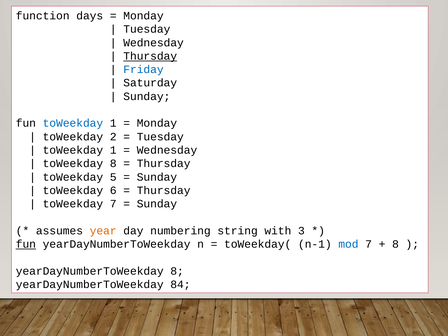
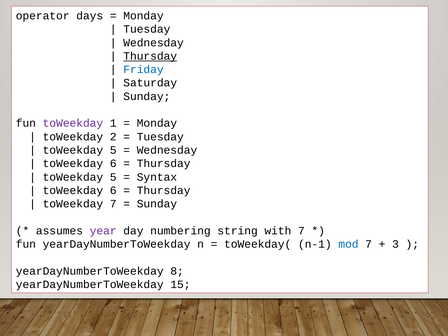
function: function -> operator (43, 16)
toWeekday colour: blue -> purple (73, 123)
1: 1 -> 5 (113, 150)
8: 8 -> 6 (113, 164)
Sunday: Sunday -> Syntax (157, 177)
year colour: orange -> purple (103, 231)
with 3: 3 -> 7 (301, 231)
fun underline: present -> none (26, 244)
8: 8 -> 3 (395, 244)
84: 84 -> 15 (180, 285)
